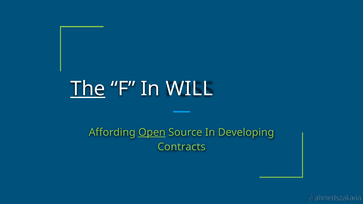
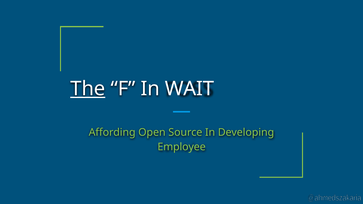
WILL: WILL -> WAIT (189, 89)
Open underline: present -> none (152, 133)
Contracts: Contracts -> Employee (182, 147)
